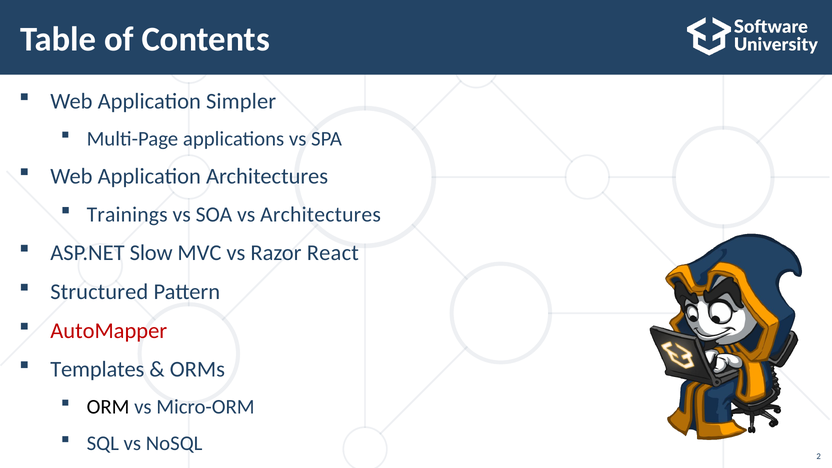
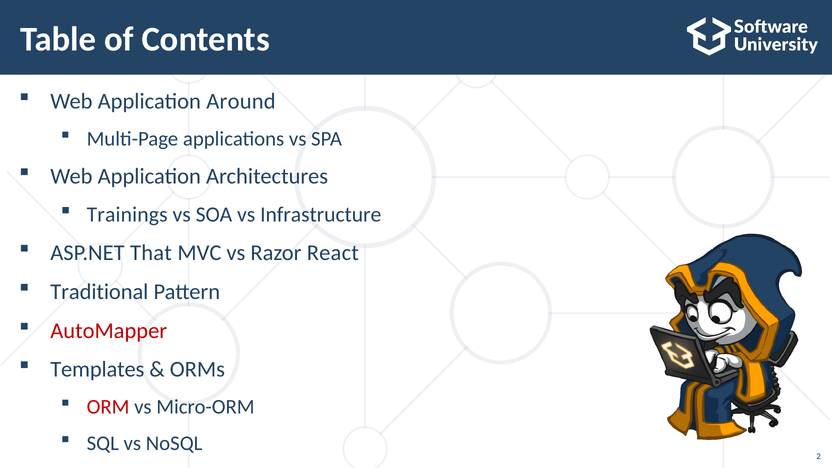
Simpler: Simpler -> Around (241, 101)
vs Architectures: Architectures -> Infrastructure (321, 215)
Slow: Slow -> That (151, 253)
Structured: Structured -> Traditional (99, 292)
ORM colour: black -> red (108, 407)
